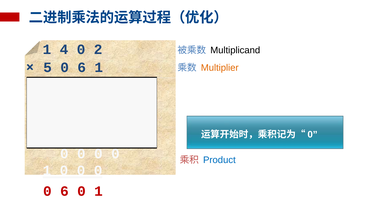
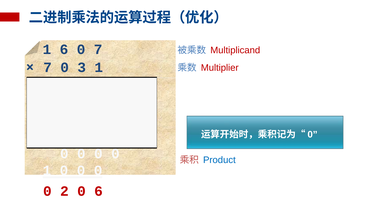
1 4: 4 -> 6 (64, 49)
0 2: 2 -> 7 (98, 49)
Multiplicand colour: black -> red (235, 50)
Multiplier colour: orange -> red (220, 68)
5: 5 -> 7 (48, 67)
6: 6 -> 3 (82, 67)
6: 6 -> 2 (64, 191)
1: 1 -> 6 (99, 191)
